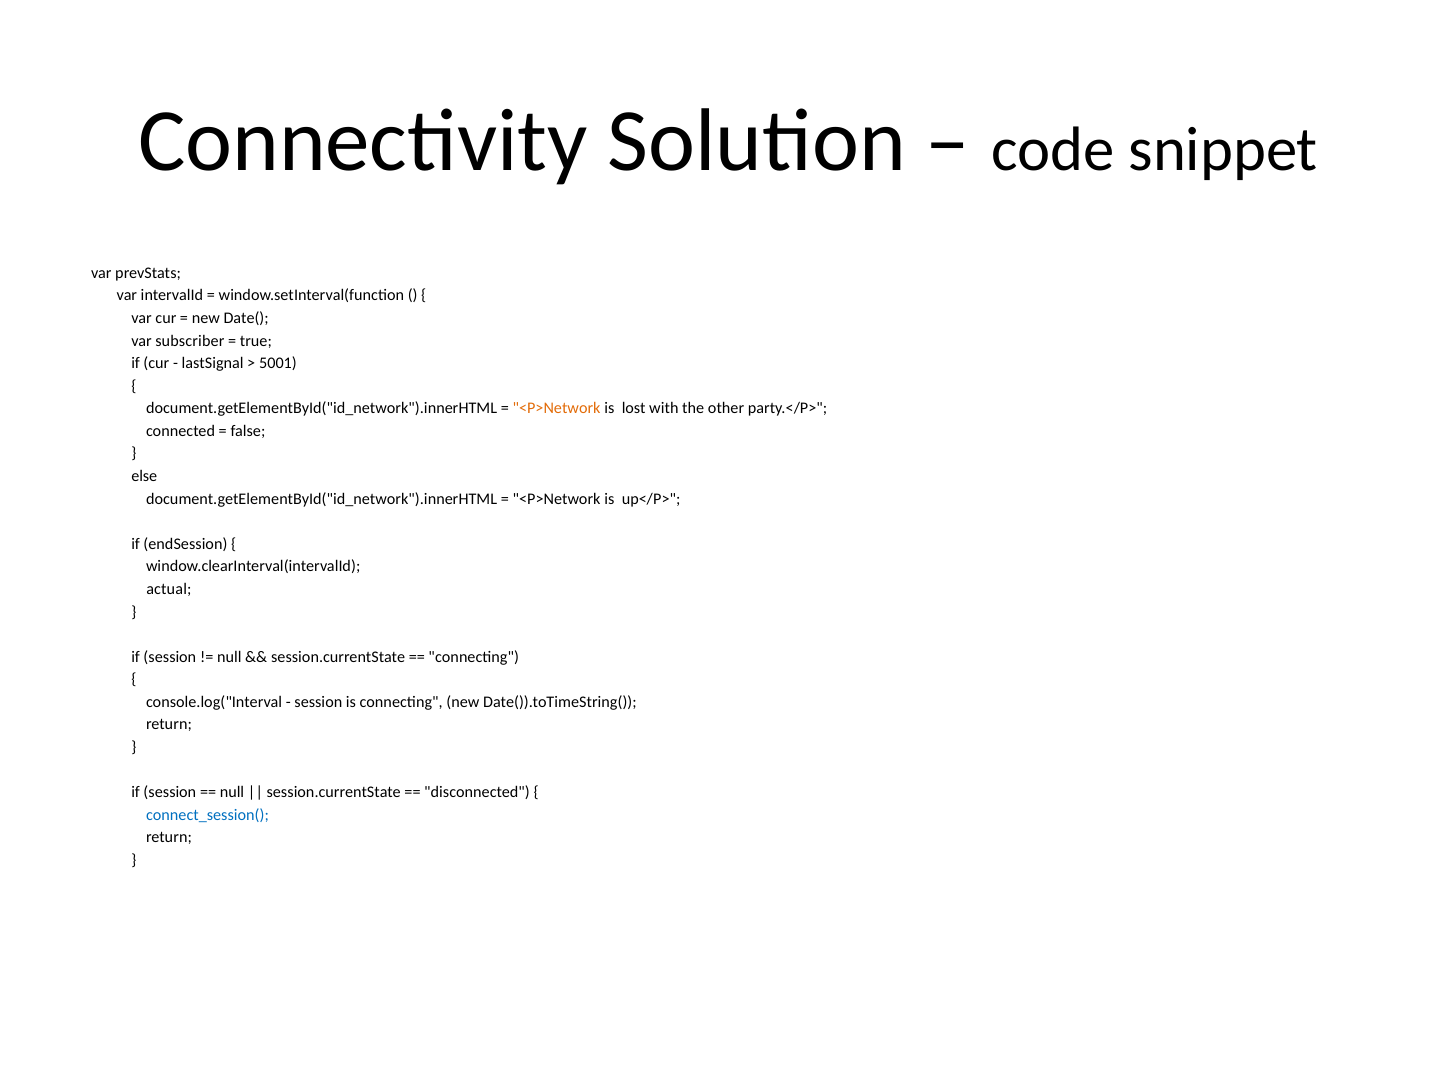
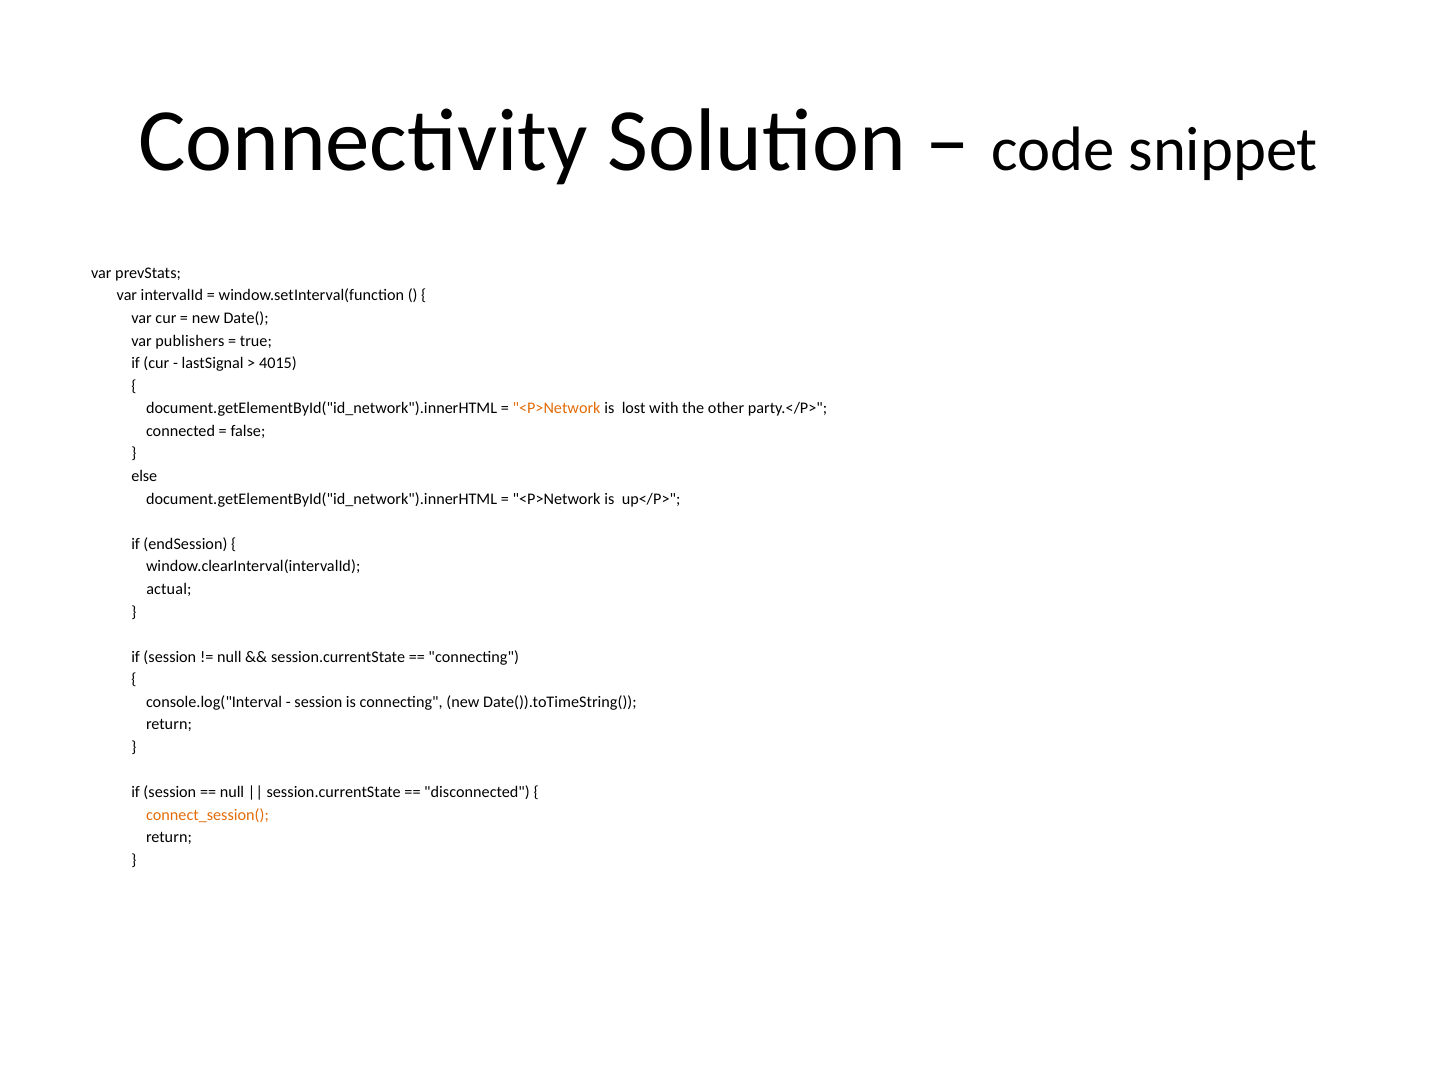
subscriber: subscriber -> publishers (190, 341)
5001: 5001 -> 4015 (278, 363)
connect_session( colour: blue -> orange (207, 815)
